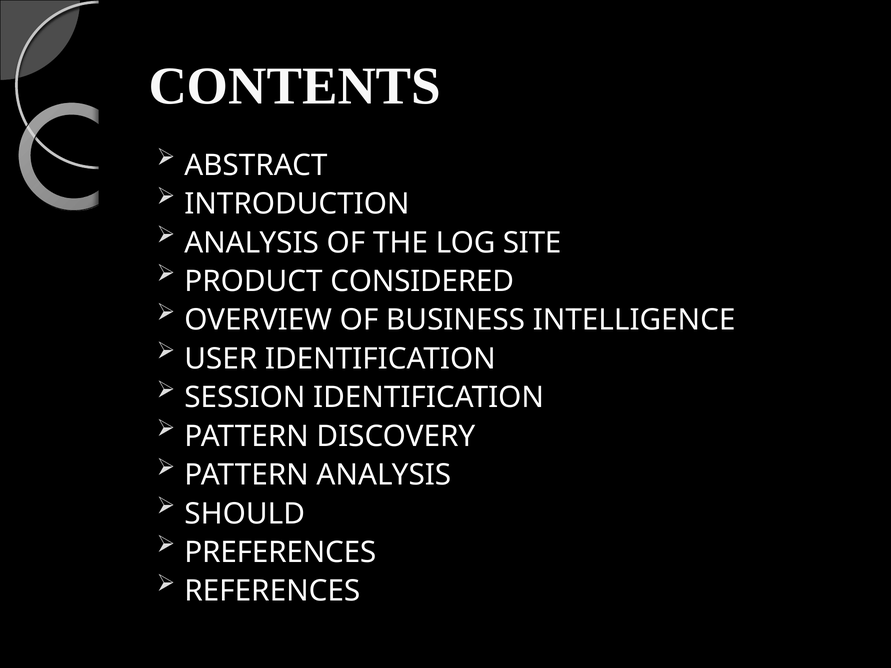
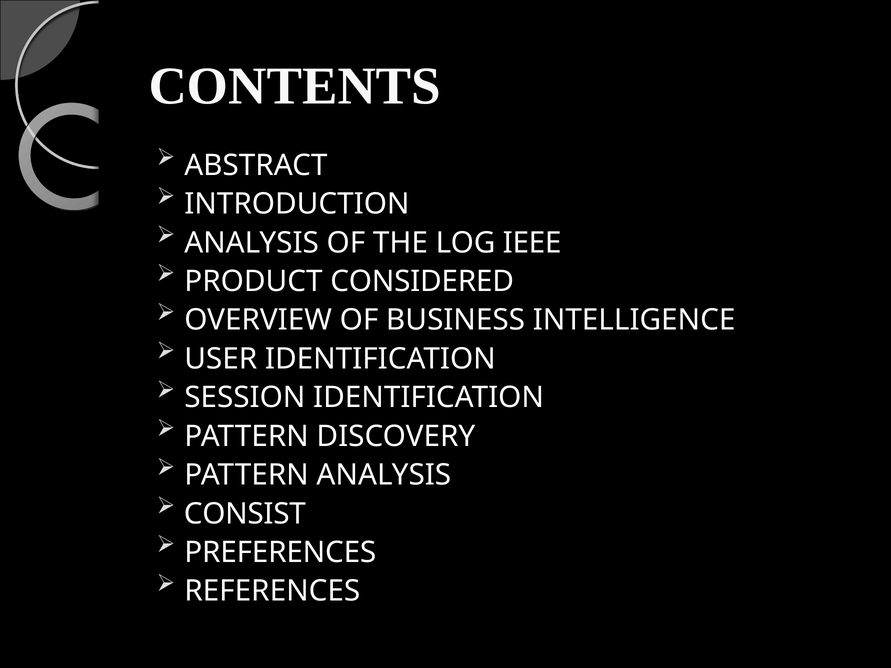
SITE: SITE -> IEEE (532, 243)
SHOULD: SHOULD -> CONSIST (245, 514)
